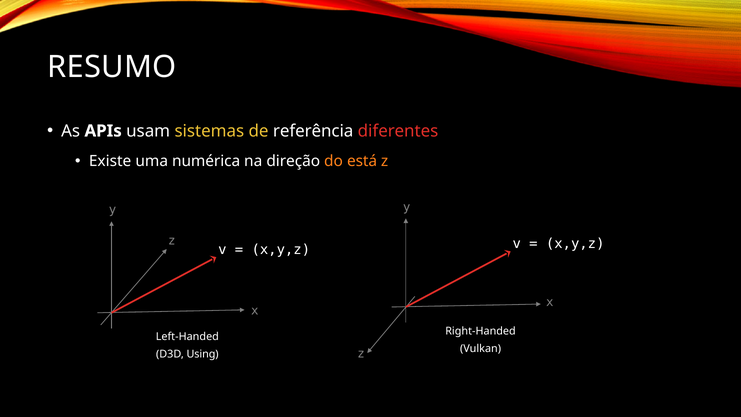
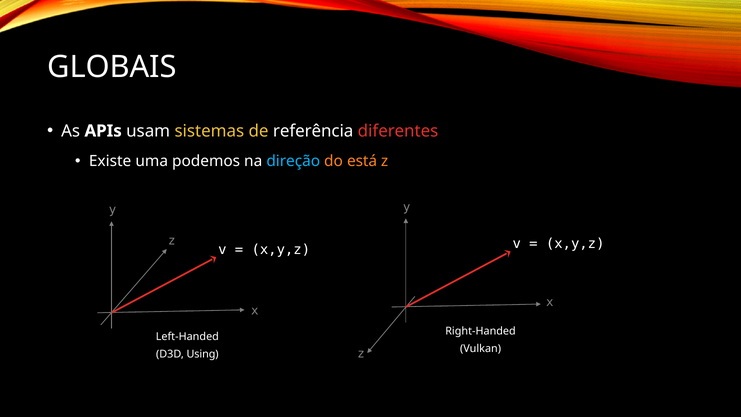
RESUMO: RESUMO -> GLOBAIS (112, 67)
numérica: numérica -> podemos (206, 161)
direção colour: white -> light blue (293, 161)
